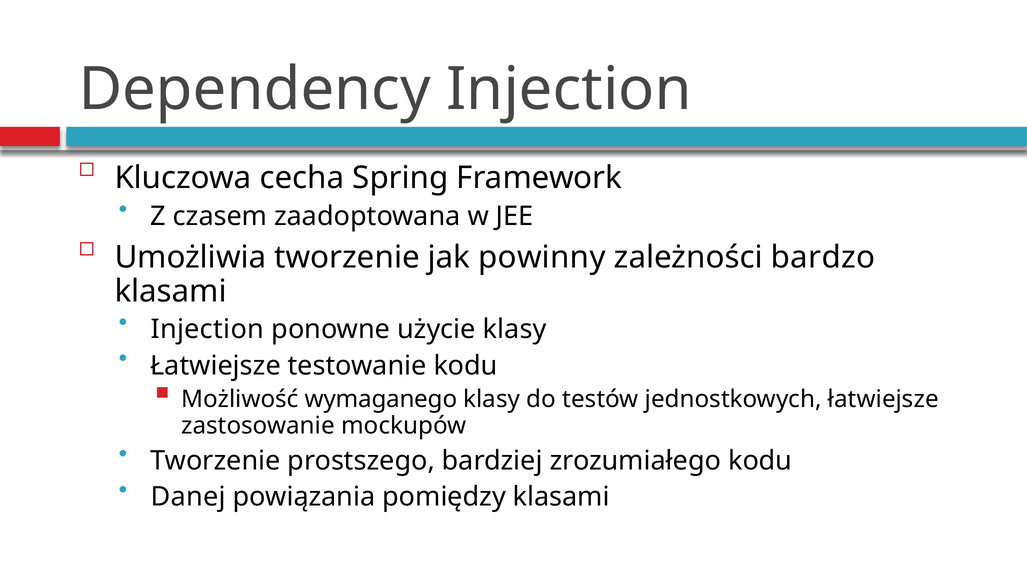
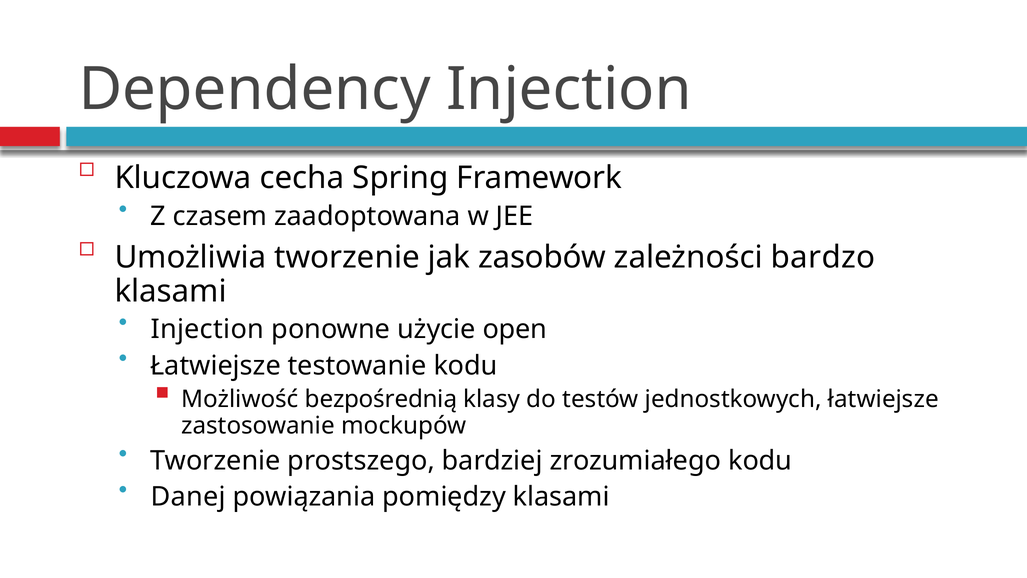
powinny: powinny -> zasobów (542, 257)
użycie klasy: klasy -> open (515, 329)
wymaganego: wymaganego -> bezpośrednią (381, 399)
